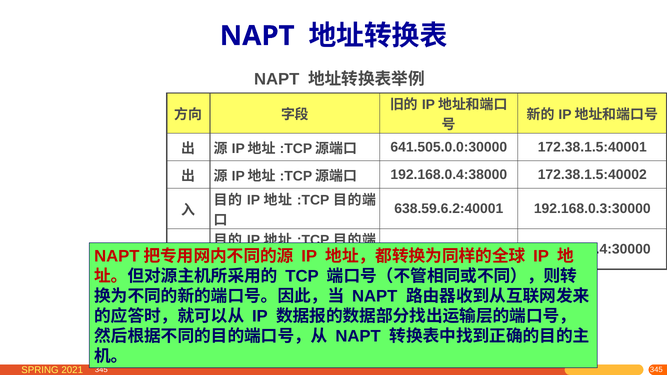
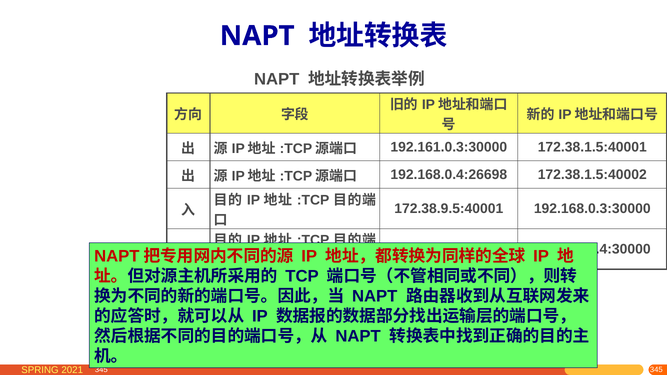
641.505.0.0:30000: 641.505.0.0:30000 -> 192.161.0.3:30000 (449, 147)
192.168.0.4:38000: 192.168.0.4:38000 -> 192.168.0.4:26698 (449, 175)
638.59.6.2:40001: 638.59.6.2:40001 -> 172.38.9.5:40001 (449, 209)
